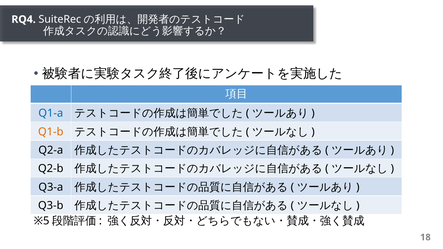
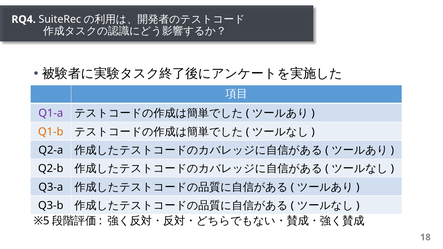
Q1-a colour: blue -> purple (51, 113)
